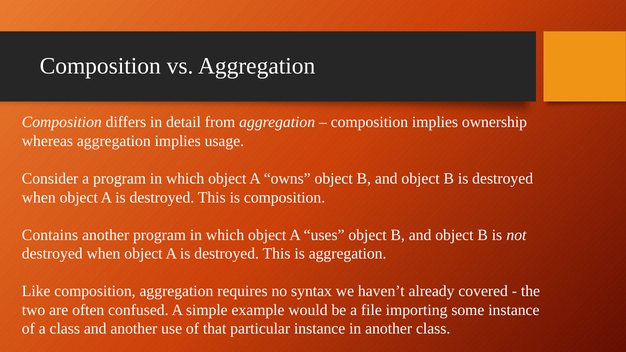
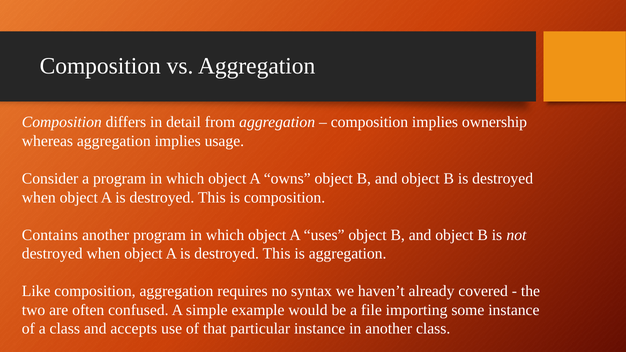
and another: another -> accepts (134, 329)
